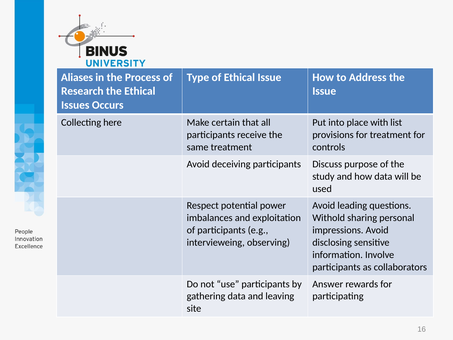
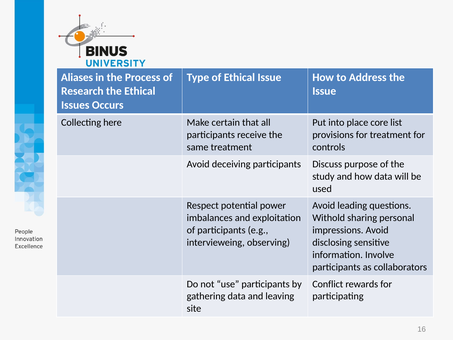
with: with -> core (379, 123)
Answer: Answer -> Conflict (328, 284)
